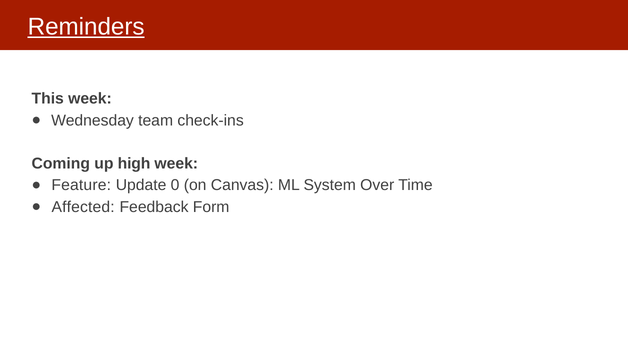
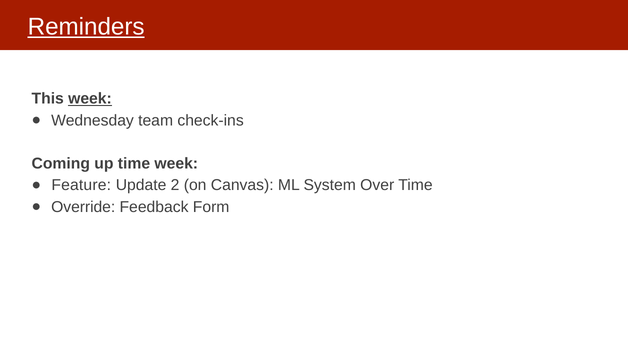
week underline: none -> present (90, 99)
up high: high -> time (134, 164)
0: 0 -> 2 (175, 185)
Affected: Affected -> Override (83, 207)
